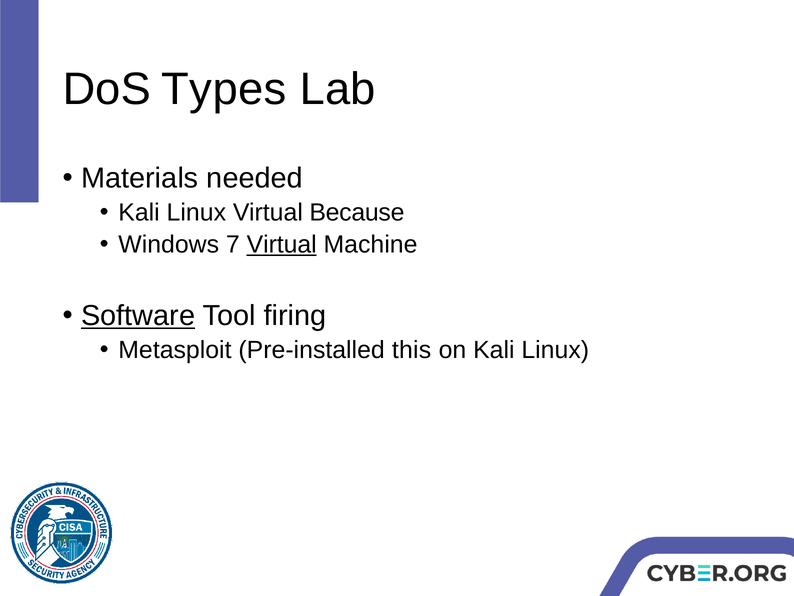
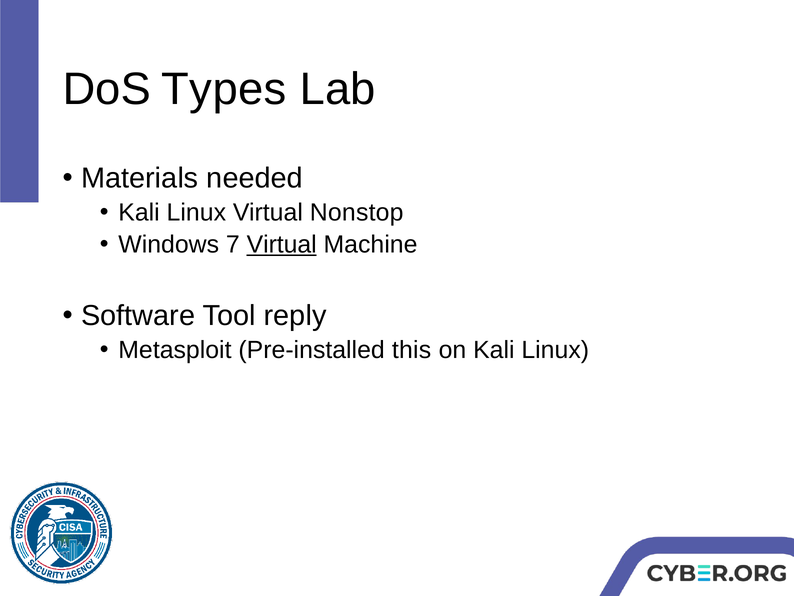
Because: Because -> Nonstop (357, 212)
Software underline: present -> none (138, 316)
firing: firing -> reply (295, 316)
